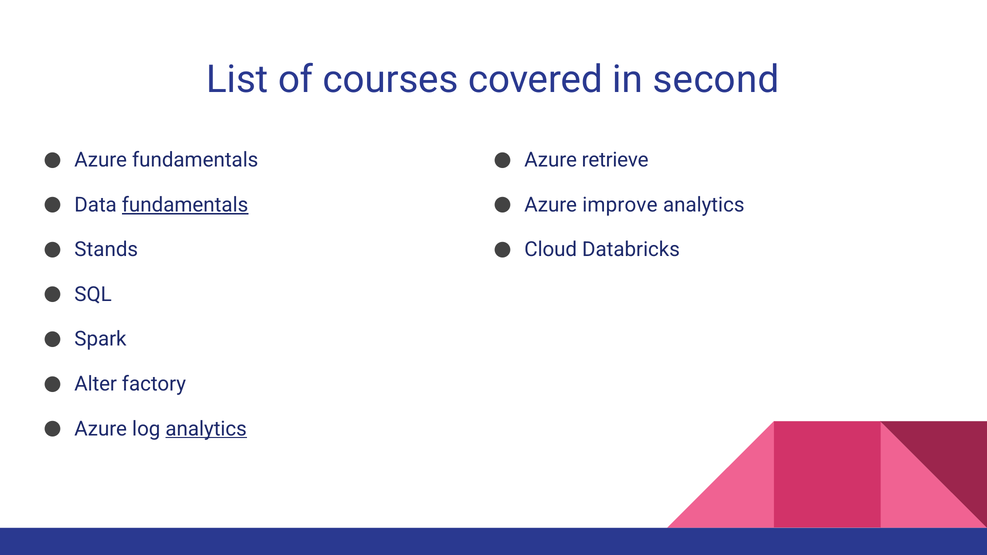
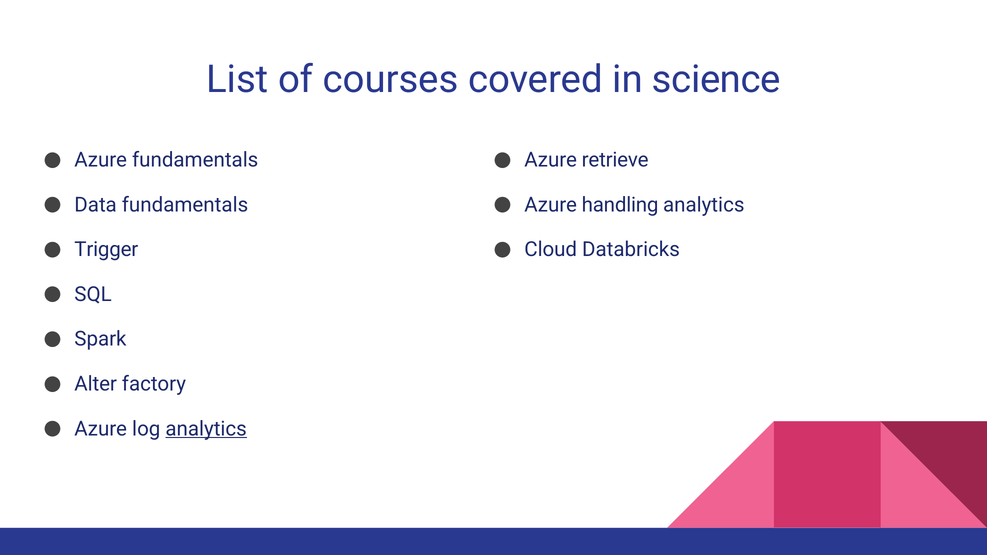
second: second -> science (716, 80)
fundamentals underline: present -> none (185, 205)
improve: improve -> handling (620, 205)
Stands: Stands -> Trigger (106, 250)
